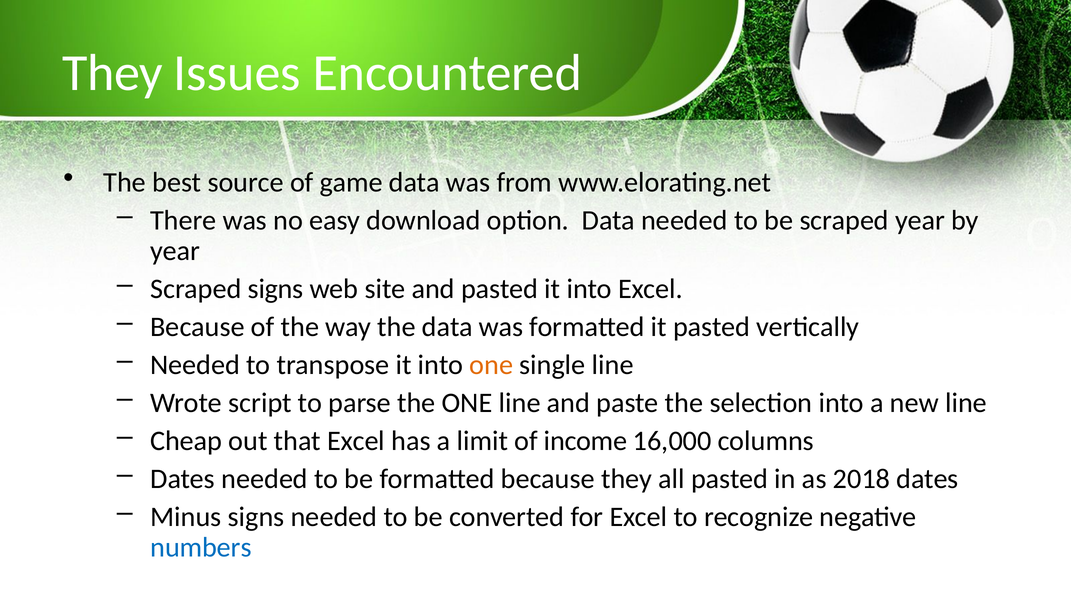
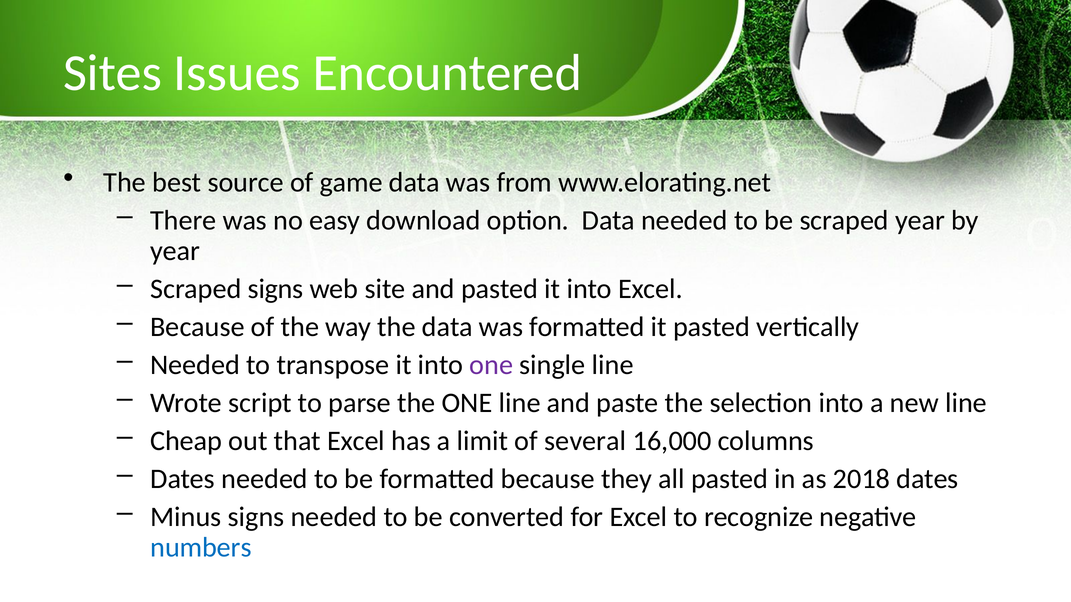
They: They -> Sites (113, 73)
one colour: orange -> purple (491, 365)
income: income -> several (585, 441)
